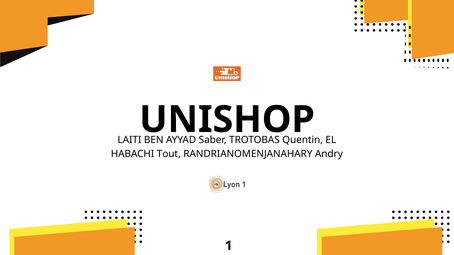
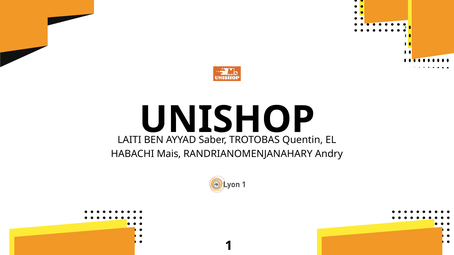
Tout: Tout -> Mais (169, 154)
